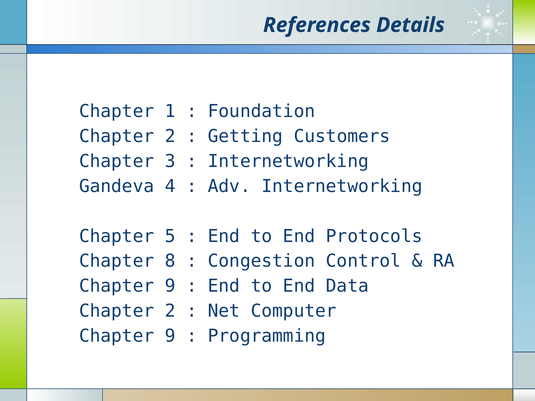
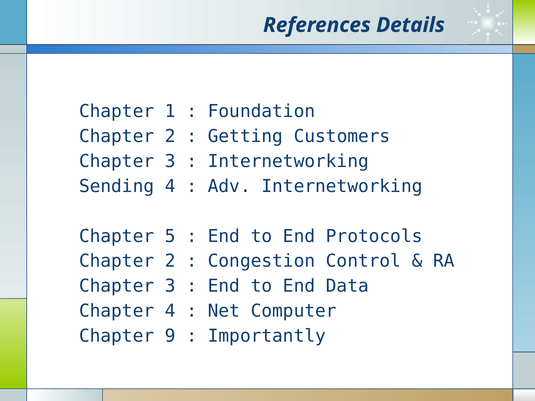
Gandeva: Gandeva -> Sending (117, 186)
8: 8 -> 2 (170, 261)
9: 9 -> 3 (170, 286)
2: 2 -> 4 (170, 311)
Programming: Programming -> Importantly (267, 336)
